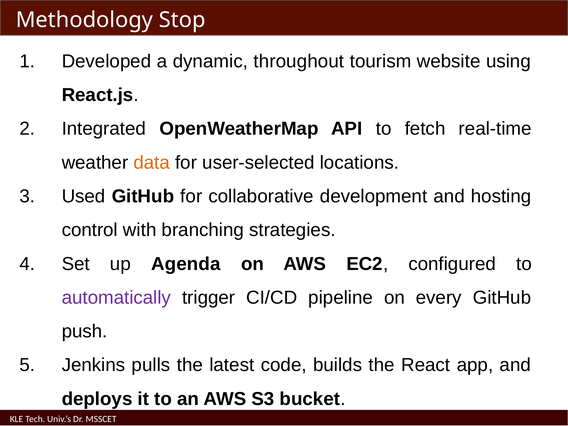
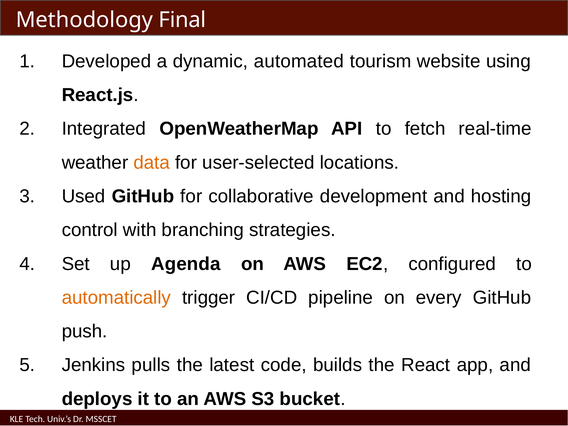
Stop: Stop -> Final (182, 20)
throughout: throughout -> automated (299, 61)
automatically colour: purple -> orange (116, 298)
